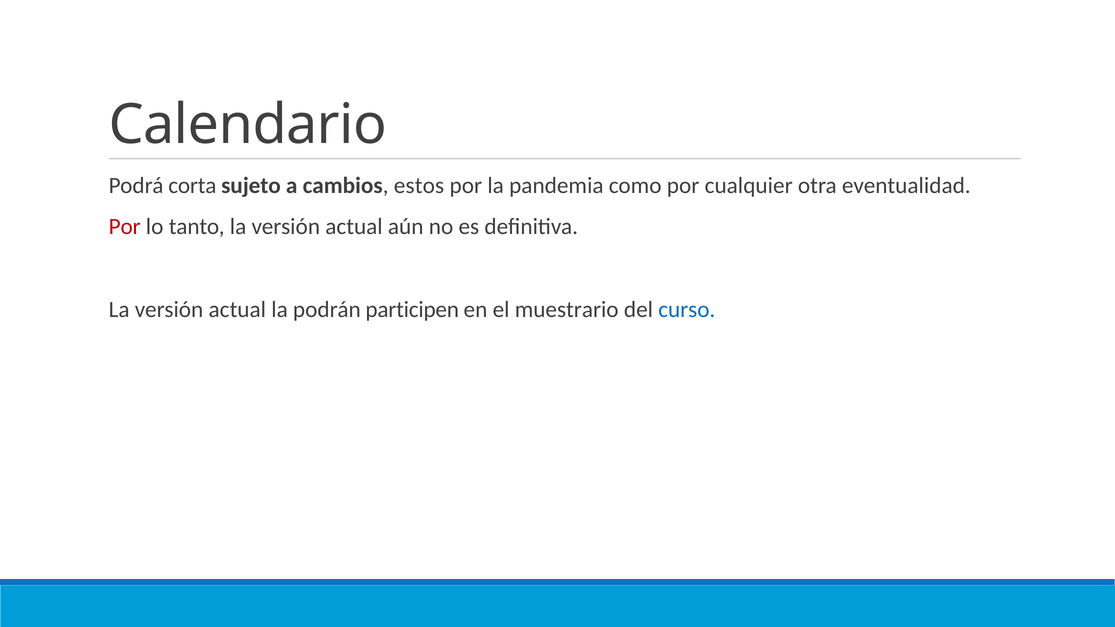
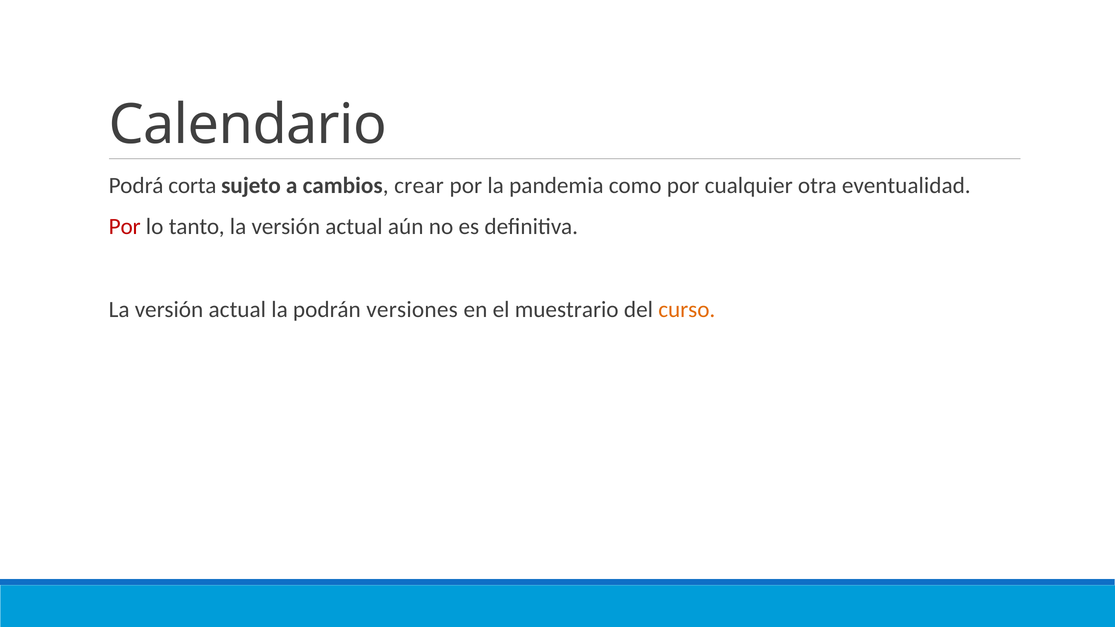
estos: estos -> crear (419, 185)
participen: participen -> versiones (412, 309)
curso colour: blue -> orange (687, 309)
